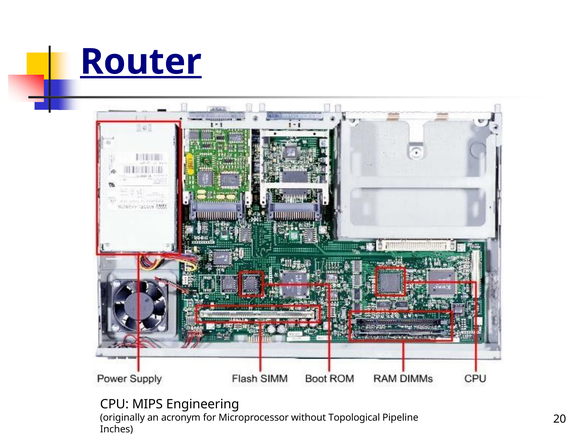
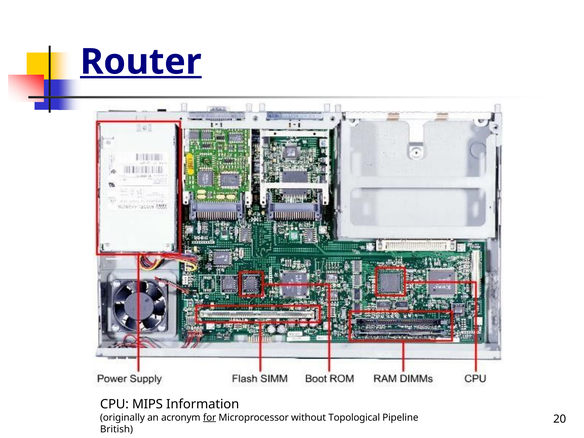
Engineering: Engineering -> Information (203, 404)
for underline: none -> present (210, 417)
Inches: Inches -> British (117, 429)
